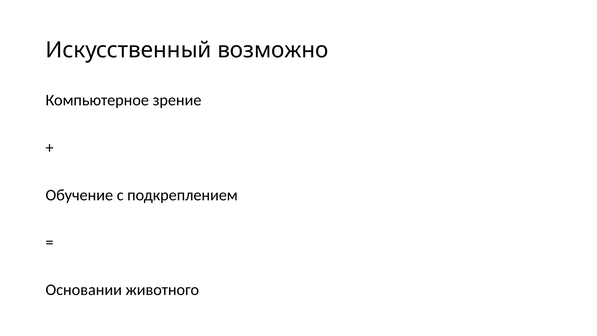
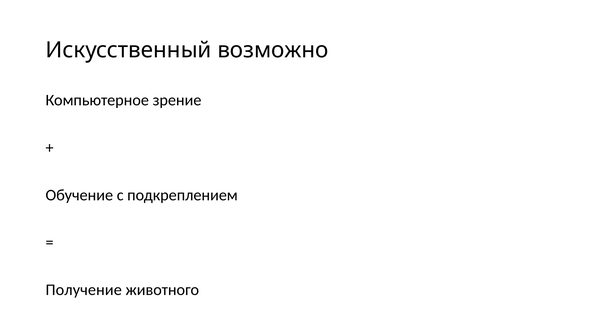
Основании: Основании -> Получение (84, 290)
